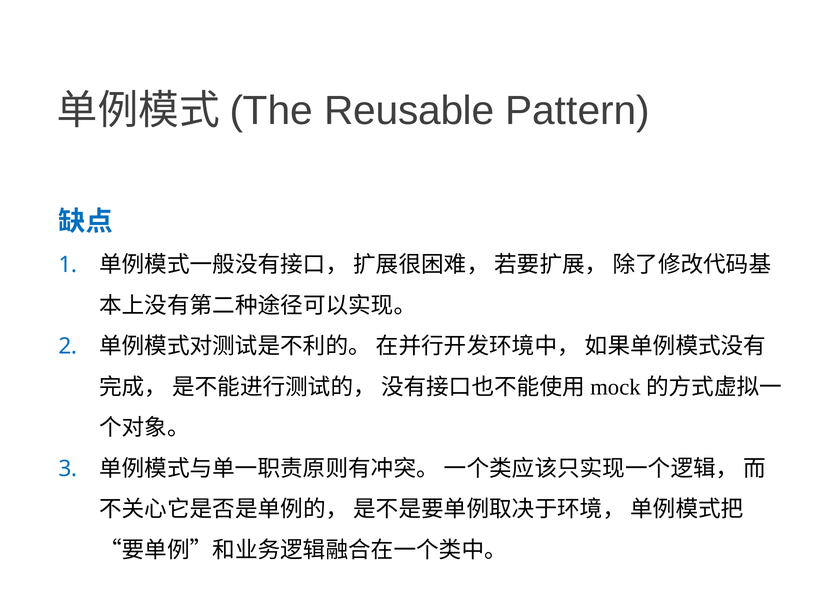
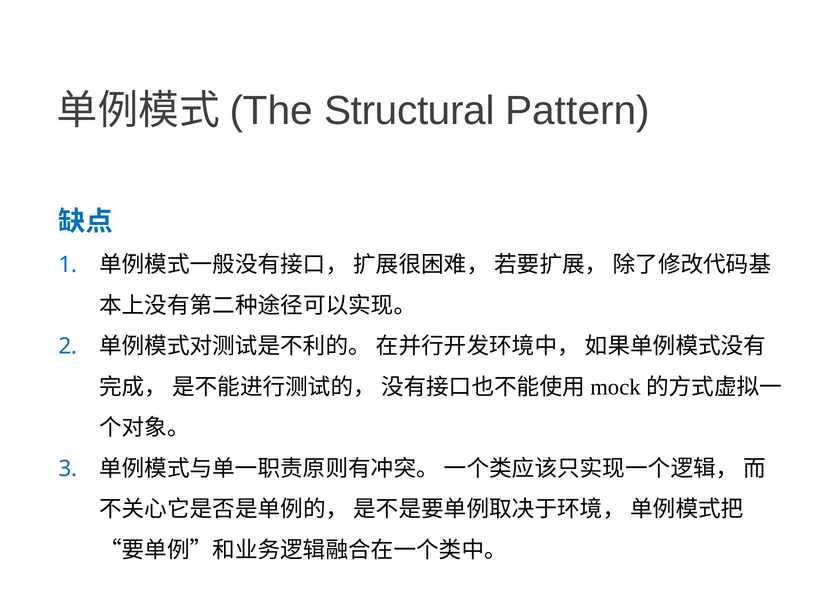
Reusable: Reusable -> Structural (409, 111)
